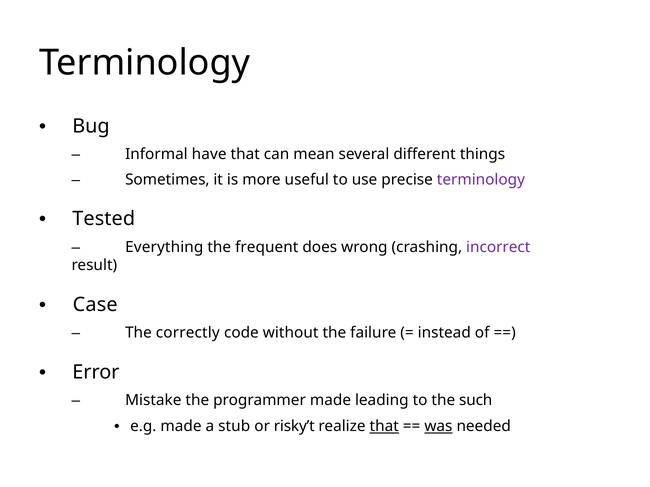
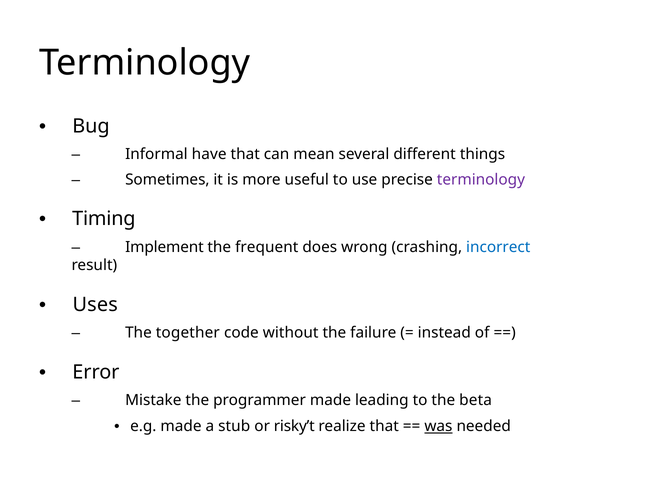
Tested: Tested -> Timing (104, 219)
Everything: Everything -> Implement (164, 247)
incorrect colour: purple -> blue (498, 247)
Case: Case -> Uses (95, 305)
correctly: correctly -> together (188, 333)
such: such -> beta (476, 401)
that underline: present -> none (384, 427)
